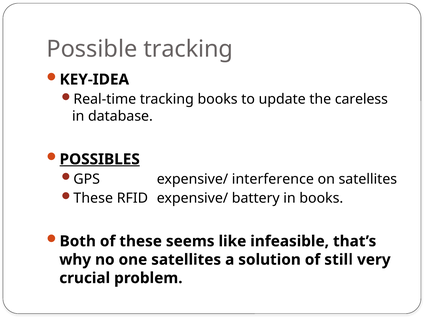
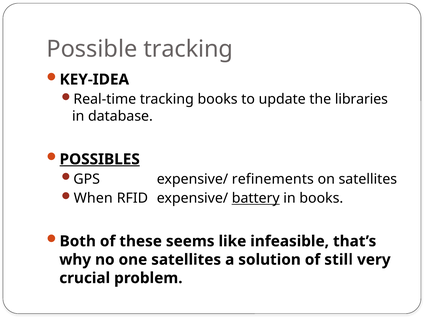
careless: careless -> libraries (361, 99)
interference: interference -> refinements (273, 179)
These: These -> When (93, 198)
battery underline: none -> present (256, 198)
